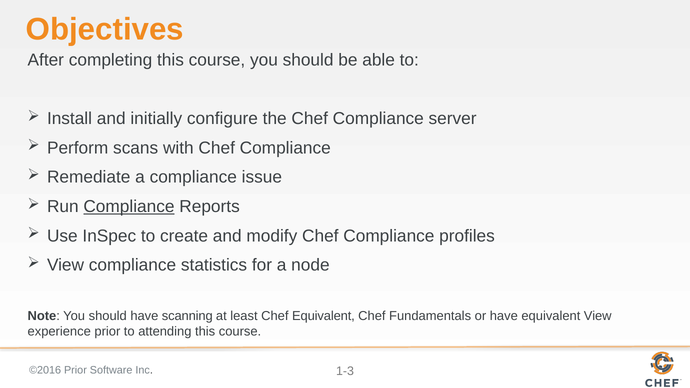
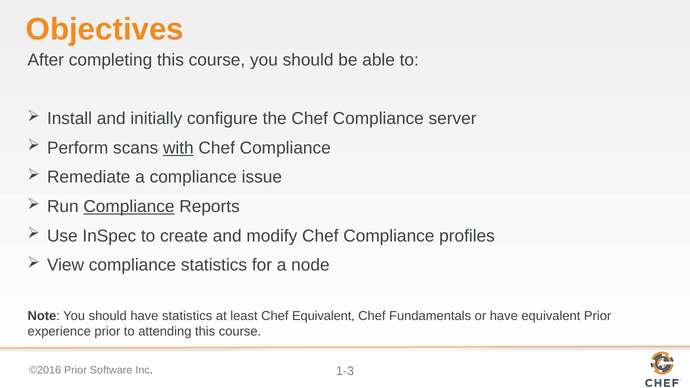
with underline: none -> present (178, 148)
have scanning: scanning -> statistics (187, 316)
equivalent View: View -> Prior (598, 316)
